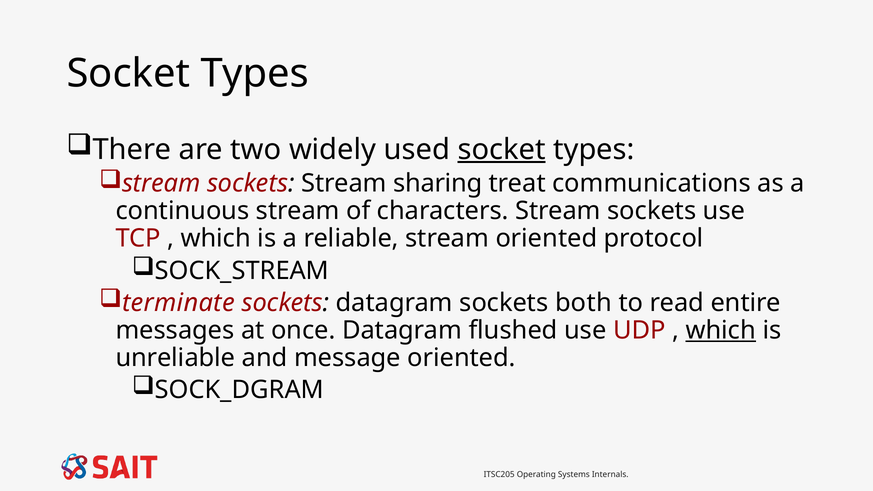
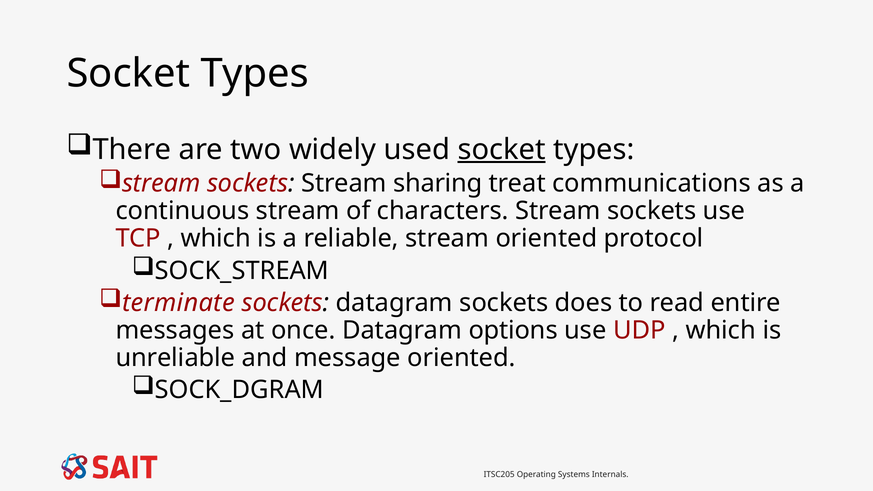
both: both -> does (584, 303)
flushed: flushed -> options (513, 330)
which underline: present -> none (721, 330)
